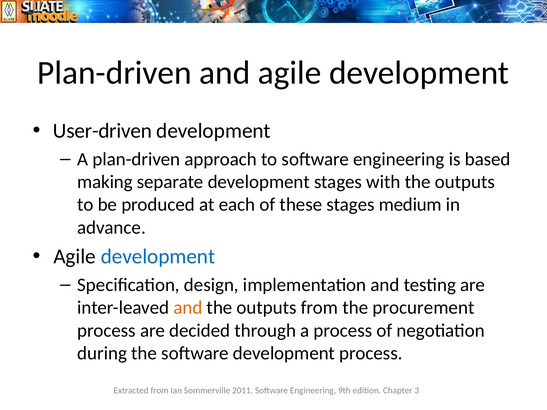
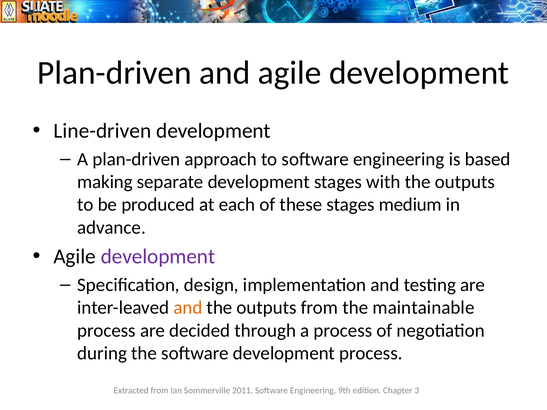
User-driven: User-driven -> Line-driven (102, 131)
development colour: blue -> purple (158, 257)
procurement: procurement -> maintainable (423, 308)
